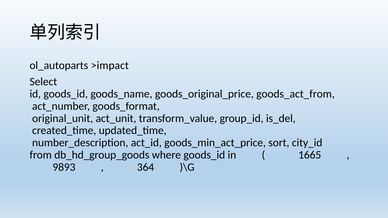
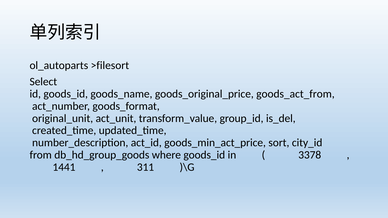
>impact: >impact -> >filesort (110, 66)
1665: 1665 -> 3378 (310, 155)
9893: 9893 -> 1441 (64, 167)
364: 364 -> 311 (145, 167)
